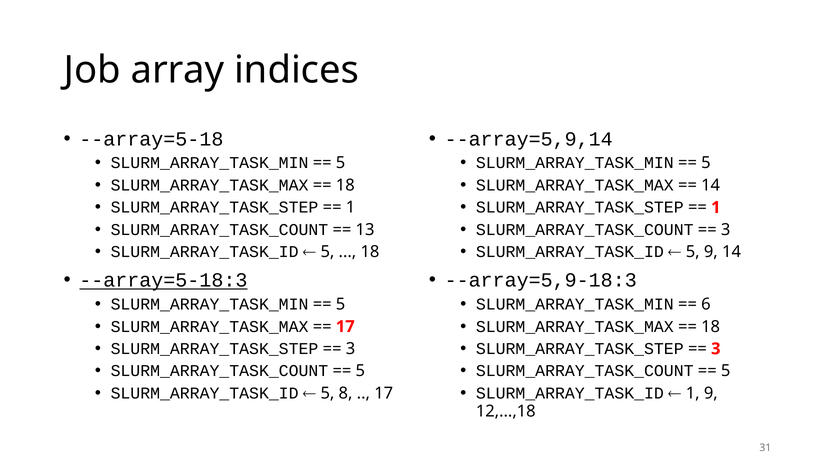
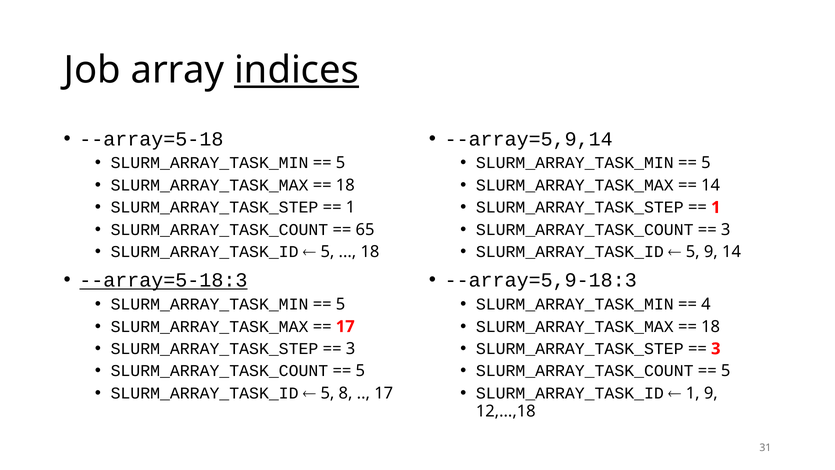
indices underline: none -> present (297, 70)
13: 13 -> 65 (365, 229)
6: 6 -> 4 (706, 304)
